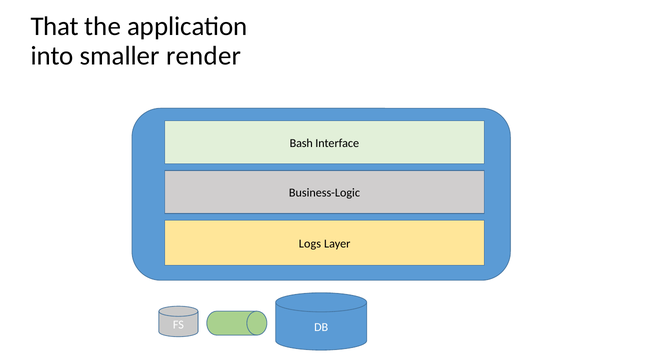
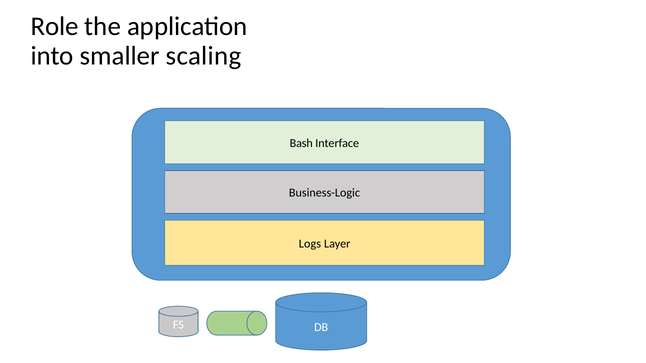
That: That -> Role (55, 27)
render: render -> scaling (204, 56)
